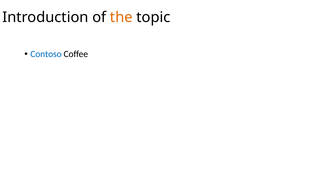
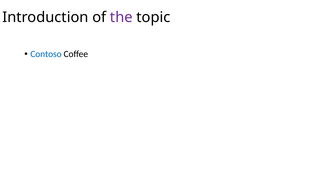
the colour: orange -> purple (121, 17)
